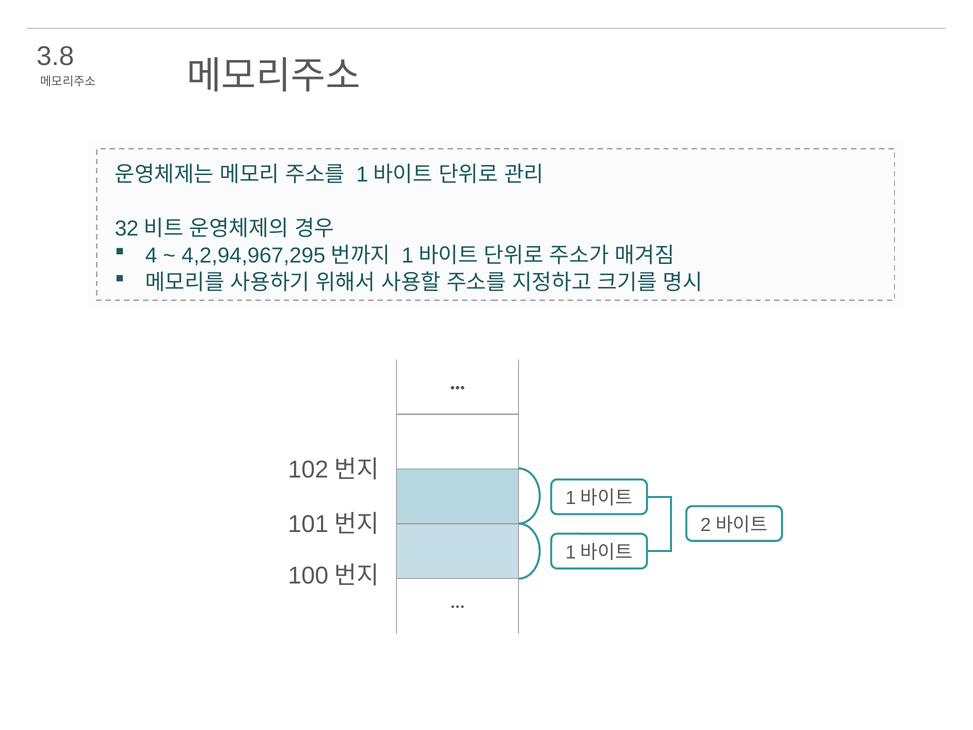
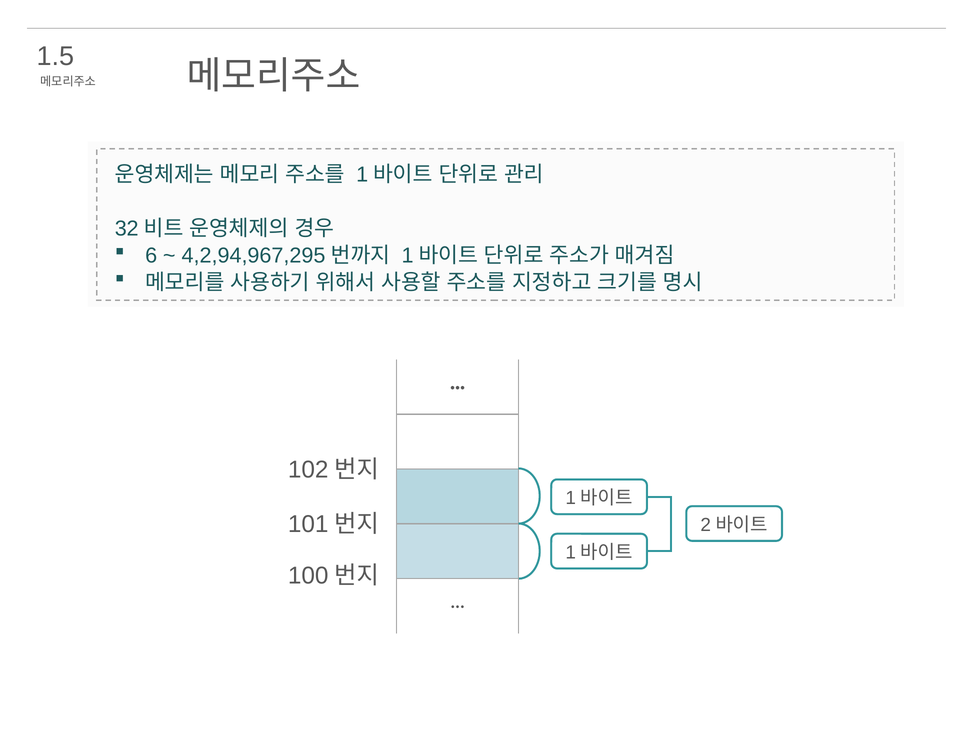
3.8: 3.8 -> 1.5 (55, 56)
4: 4 -> 6 (151, 255)
